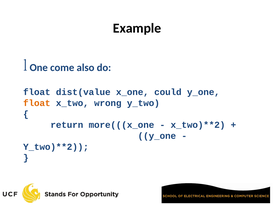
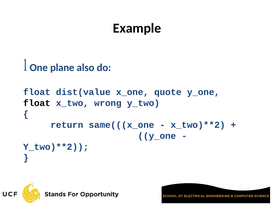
come: come -> plane (62, 68)
could: could -> quote (168, 92)
float colour: orange -> black (37, 103)
more(((x_one: more(((x_one -> same(((x_one (121, 125)
